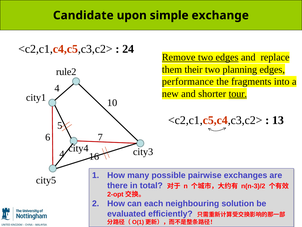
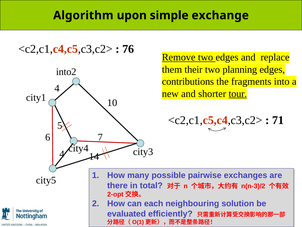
Candidate: Candidate -> Algorithm (83, 15)
24: 24 -> 76 (128, 49)
edges underline: present -> none (227, 57)
rule2: rule2 -> into2 (66, 72)
performance: performance -> contributions (188, 81)
13: 13 -> 71 (278, 120)
16: 16 -> 14 (94, 156)
